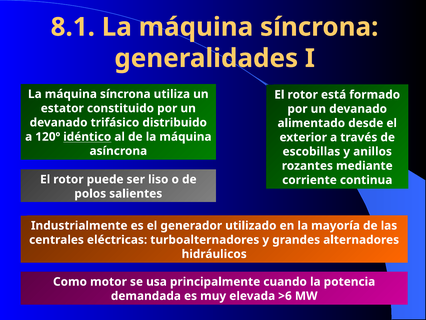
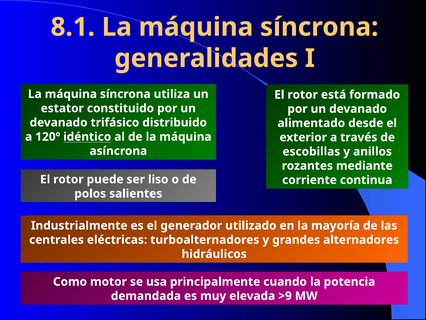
>6: >6 -> >9 (285, 296)
